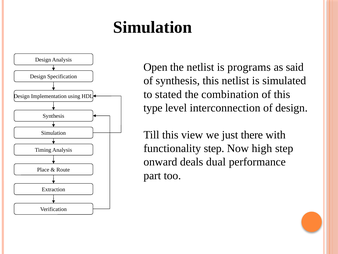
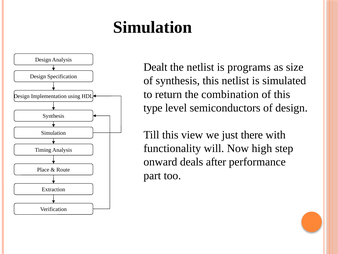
Open: Open -> Dealt (155, 67)
said: said -> size (295, 67)
stated: stated -> return (169, 94)
interconnection: interconnection -> semiconductors (225, 108)
functionality step: step -> will (214, 148)
dual: dual -> after (216, 162)
